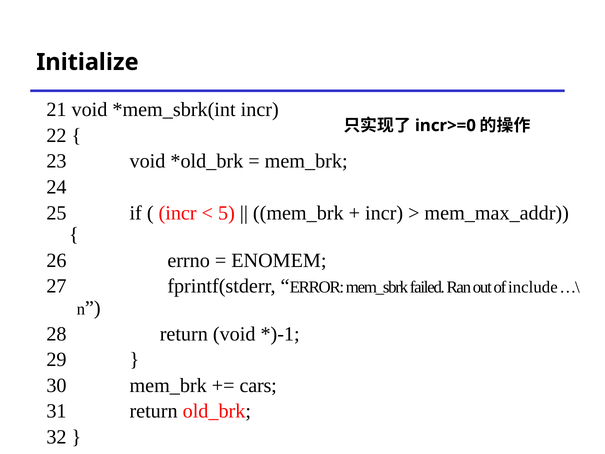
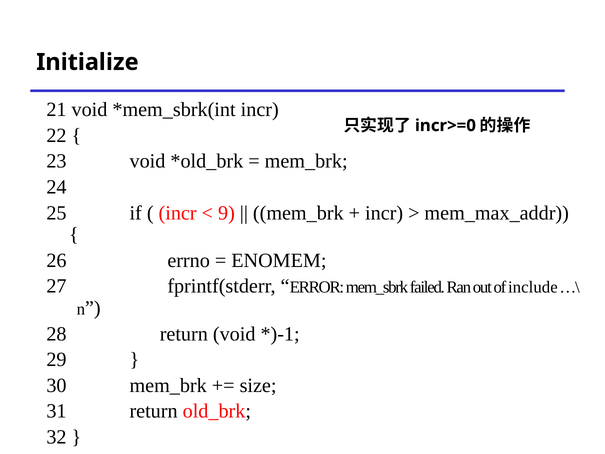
5: 5 -> 9 (226, 213)
cars: cars -> size (258, 385)
